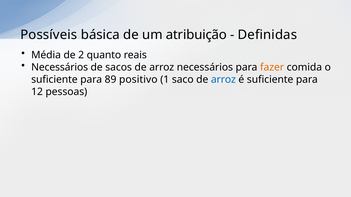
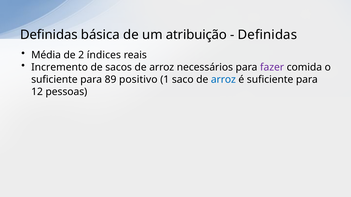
Possíveis: Possíveis -> Definidas (49, 35)
quanto: quanto -> índices (104, 55)
Necessários: Necessários -> Incremento (60, 67)
fazer colour: orange -> purple (272, 67)
